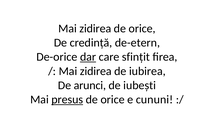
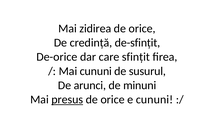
de-etern: de-etern -> de-sfințit (138, 43)
dar underline: present -> none (88, 57)
zidirea: zidirea -> cununi (96, 71)
iubirea: iubirea -> susurul (147, 71)
iubești: iubești -> minuni (140, 86)
